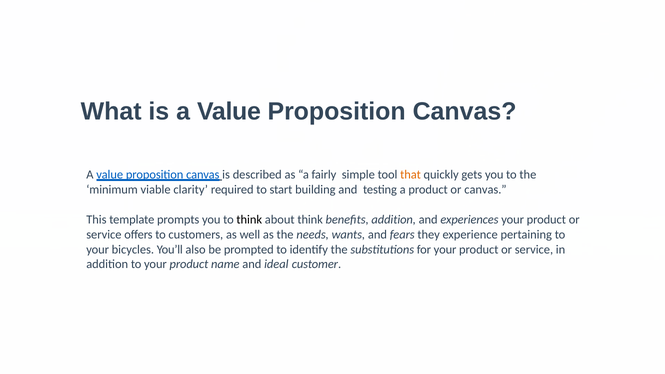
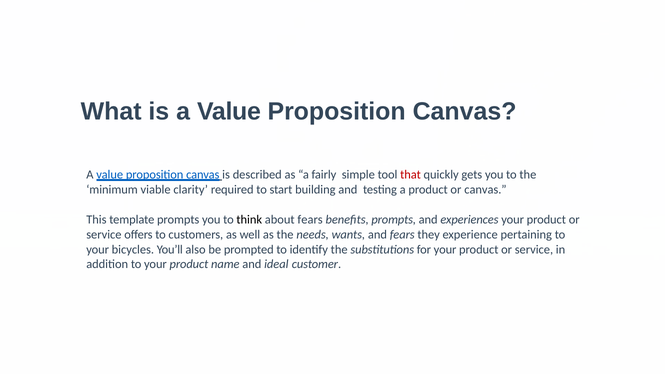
that colour: orange -> red (411, 175)
about think: think -> fears (310, 220)
benefits addition: addition -> prompts (394, 220)
